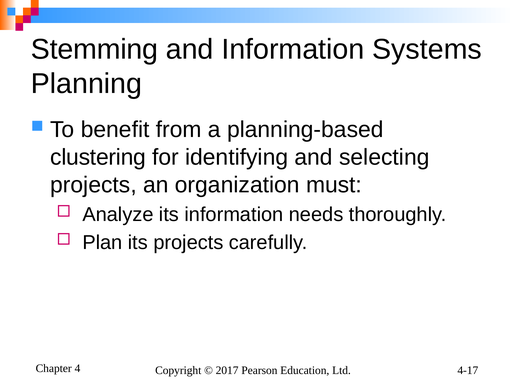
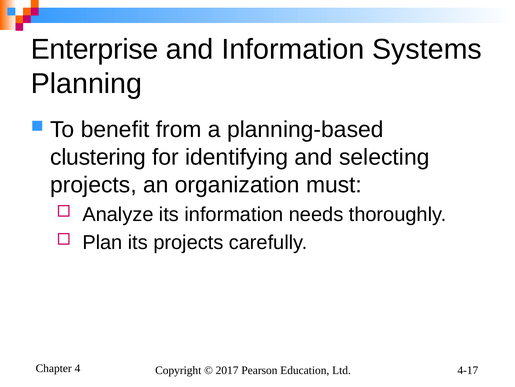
Stemming: Stemming -> Enterprise (95, 49)
